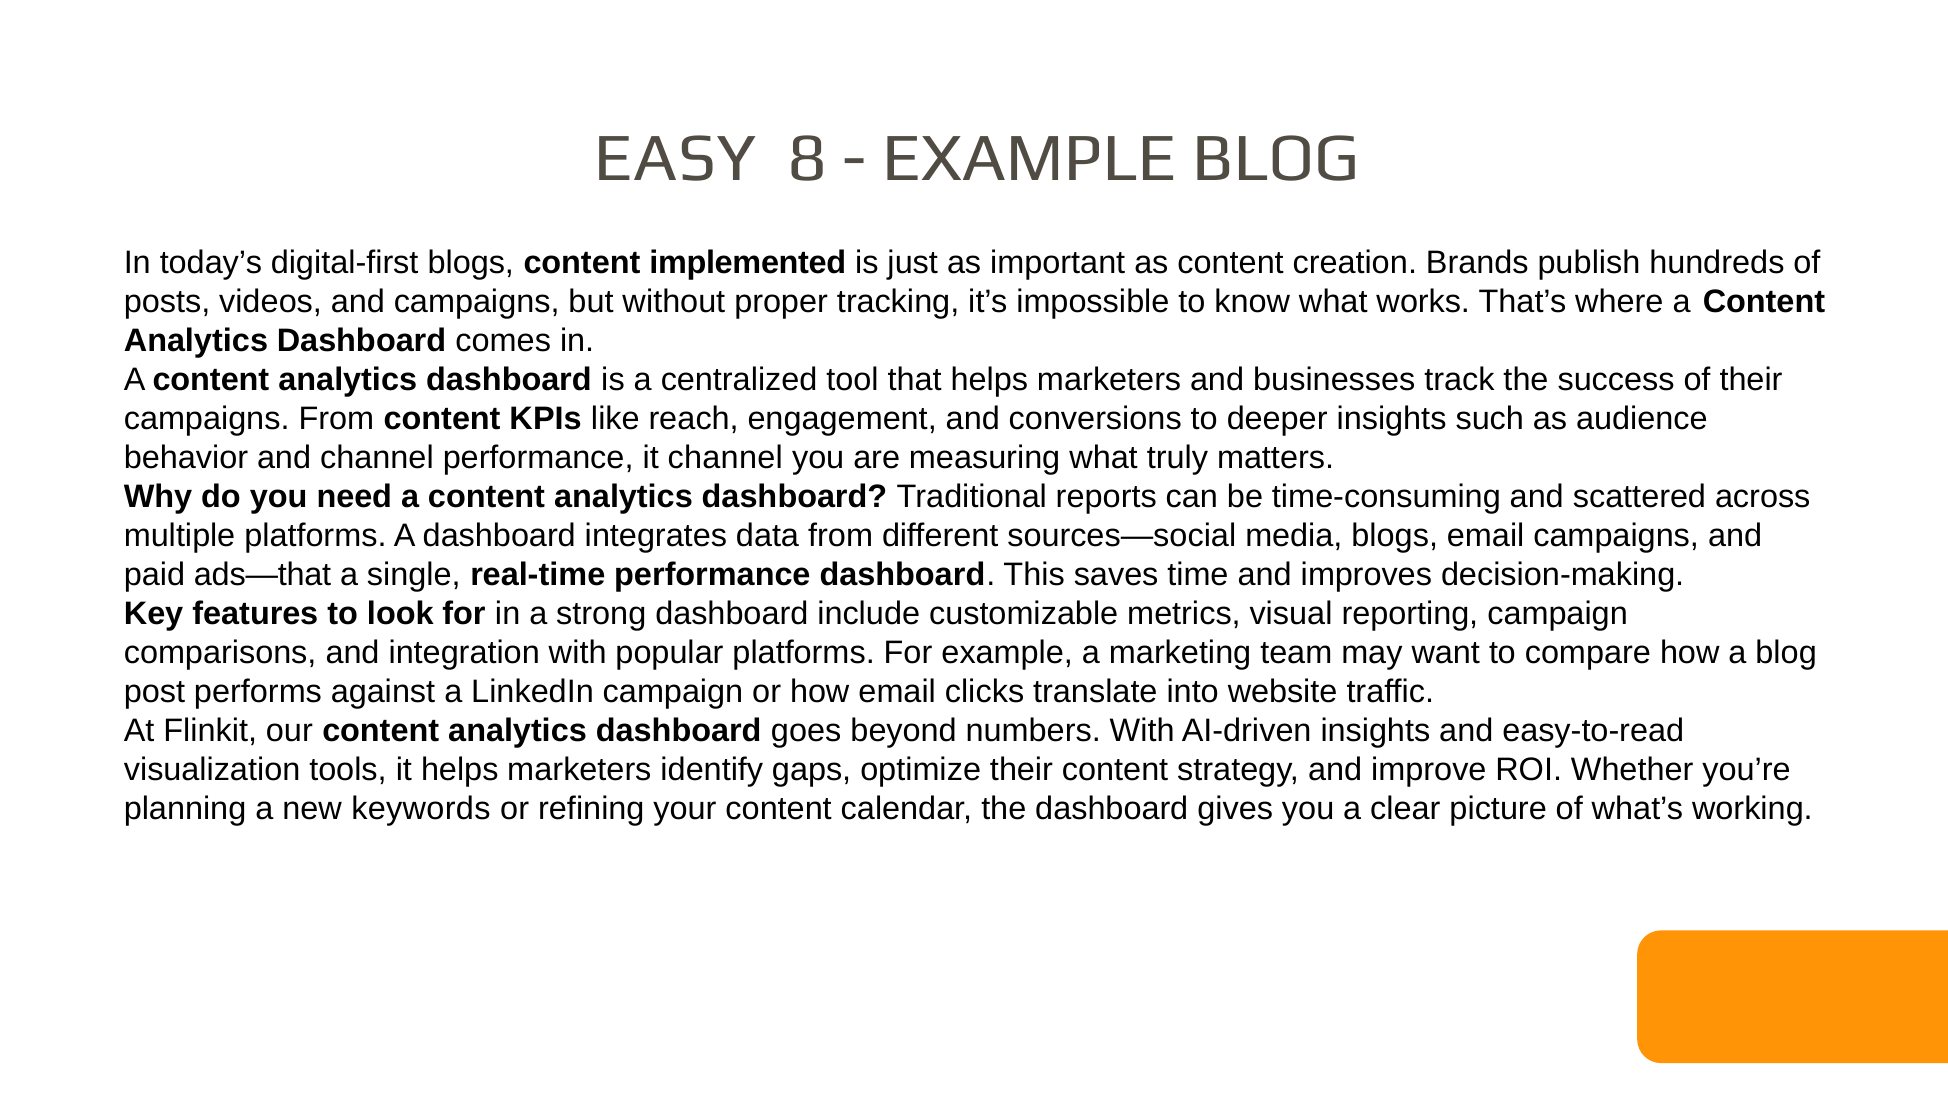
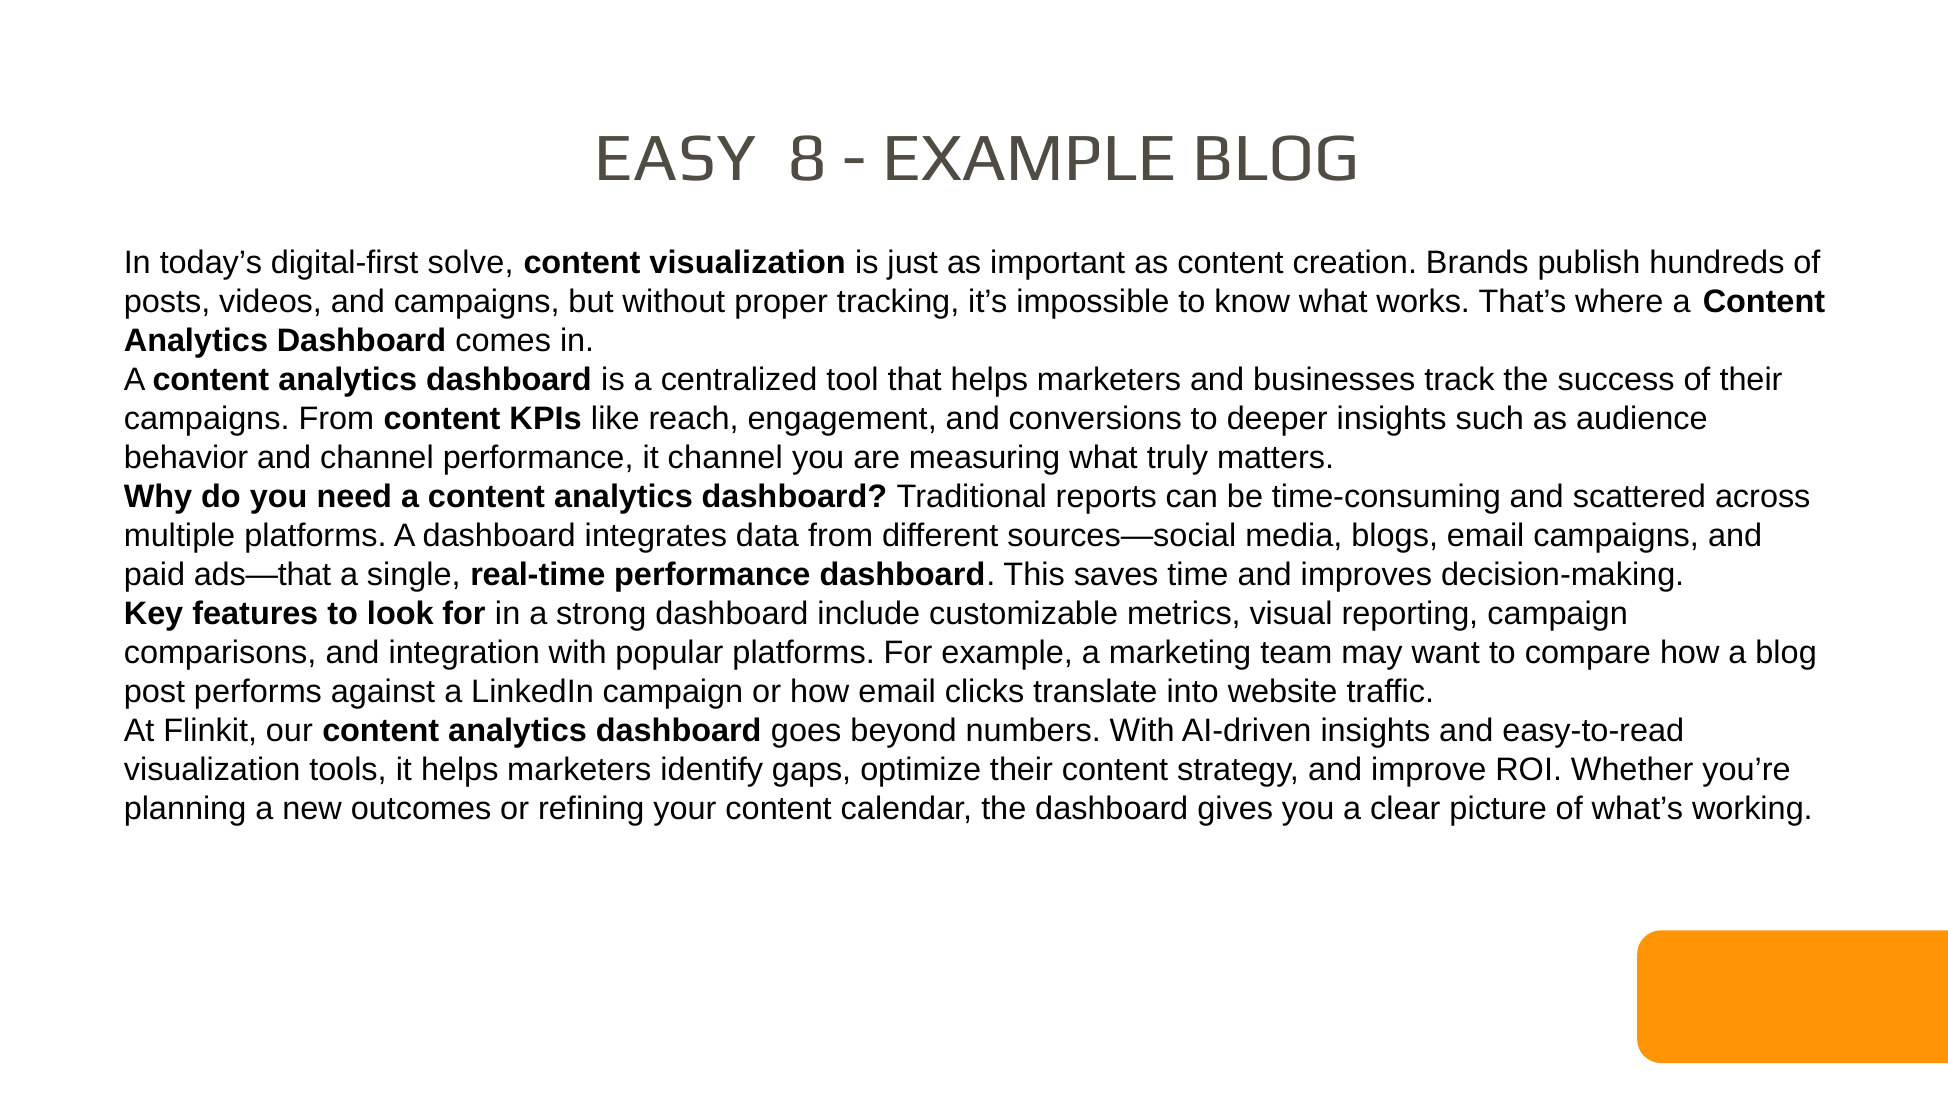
digital-first blogs: blogs -> solve (471, 263)
content implemented: implemented -> visualization (748, 263)
keywords: keywords -> outcomes (421, 808)
